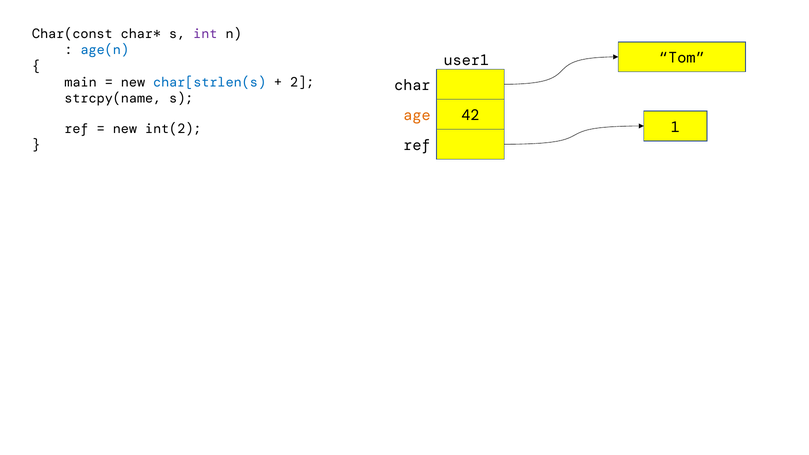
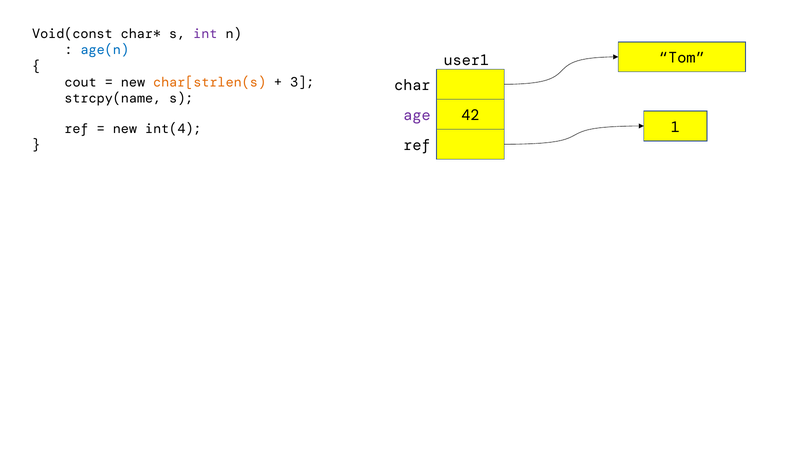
Char(const: Char(const -> Void(const (72, 34)
main: main -> cout (81, 82)
char[strlen(s colour: blue -> orange (210, 82)
2: 2 -> 3 (302, 82)
age colour: orange -> purple (417, 115)
int(2: int(2 -> int(4 (173, 129)
